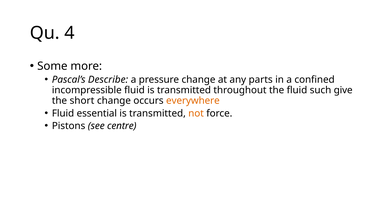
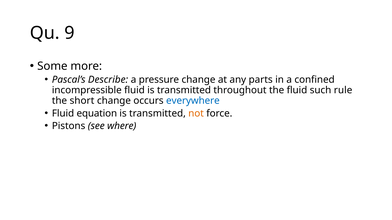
4: 4 -> 9 (70, 33)
give: give -> rule (343, 90)
everywhere colour: orange -> blue (193, 101)
essential: essential -> equation (97, 114)
centre: centre -> where (122, 126)
